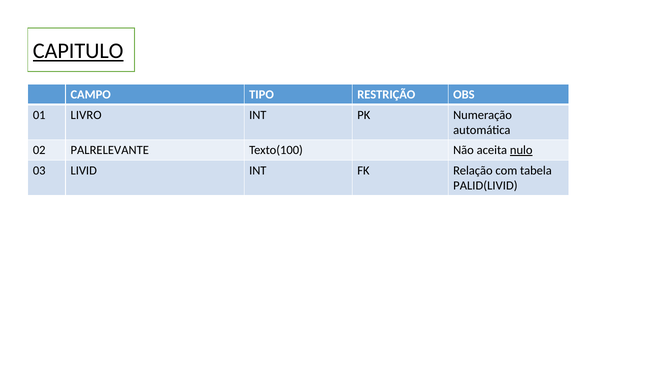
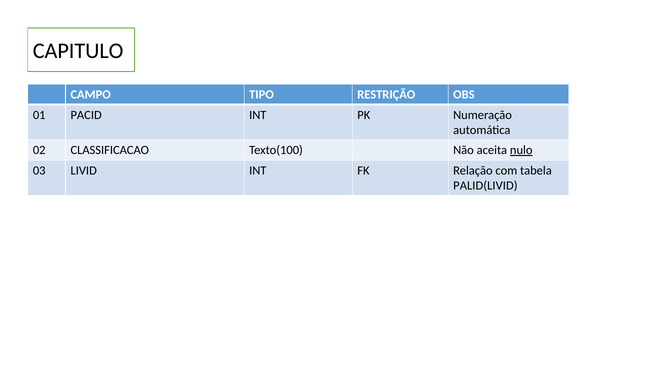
CAPITULO underline: present -> none (78, 51)
LIVRO: LIVRO -> PACID (86, 115)
PALRELEVANTE: PALRELEVANTE -> CLASSIFICACAO (110, 150)
